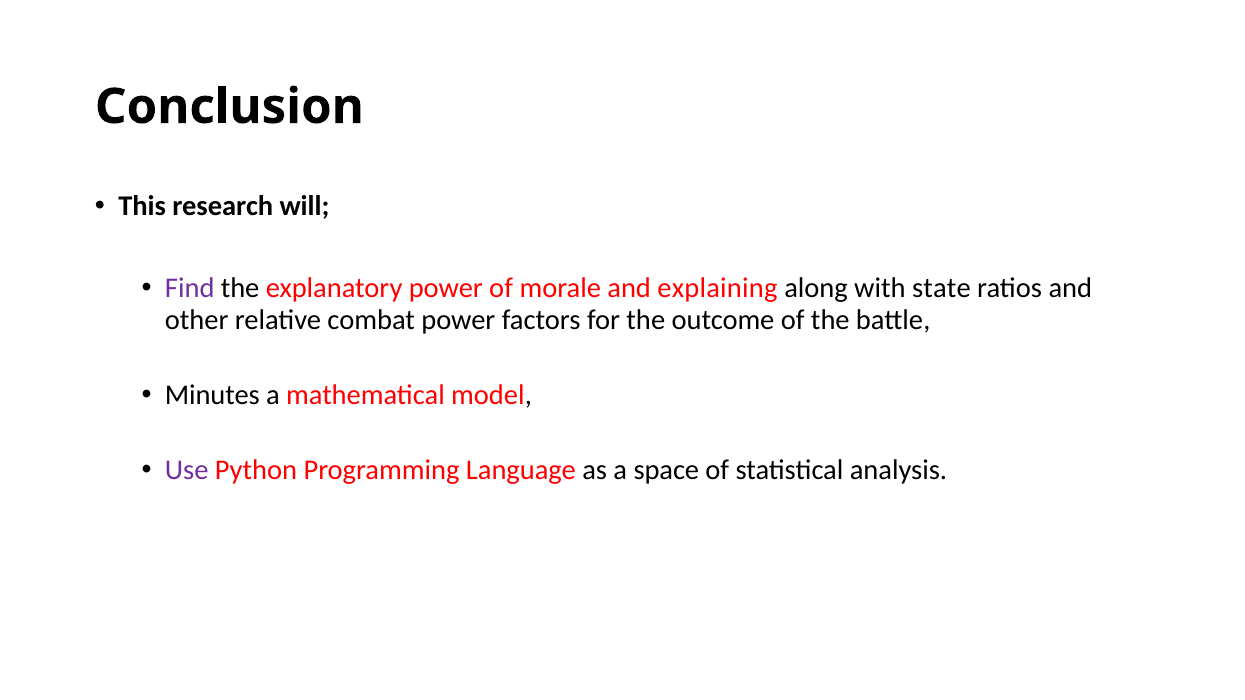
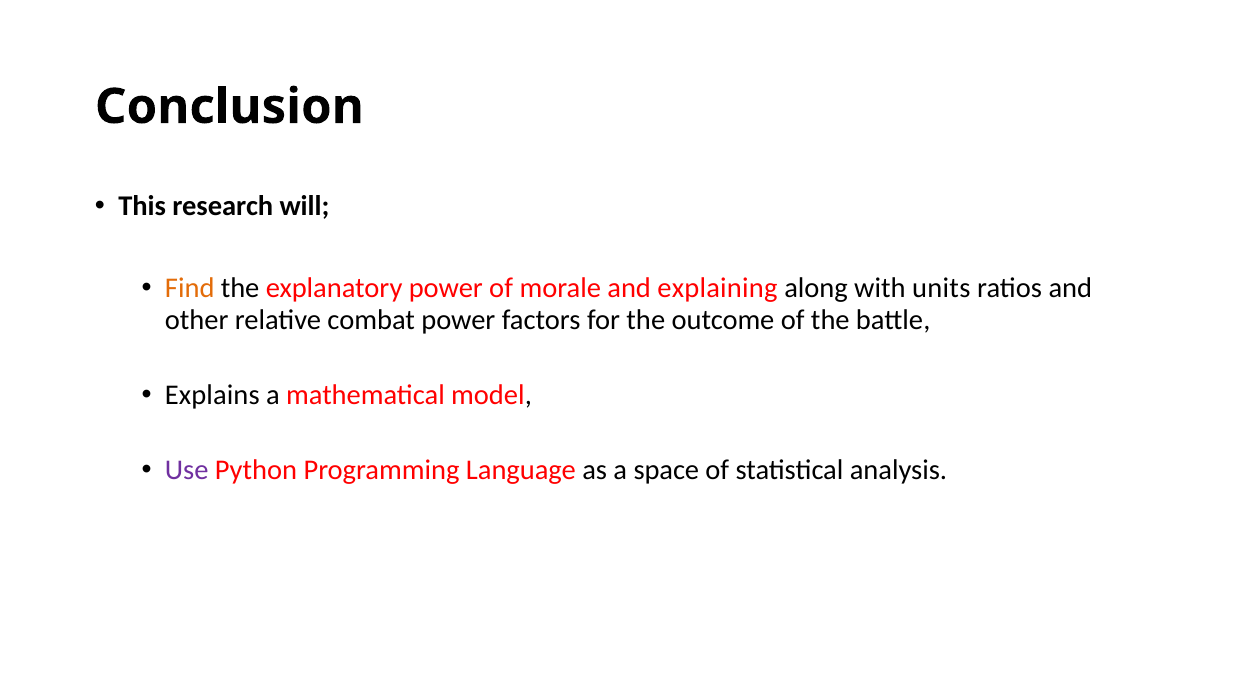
Find colour: purple -> orange (190, 289)
state: state -> units (941, 289)
Minutes: Minutes -> Explains (212, 395)
